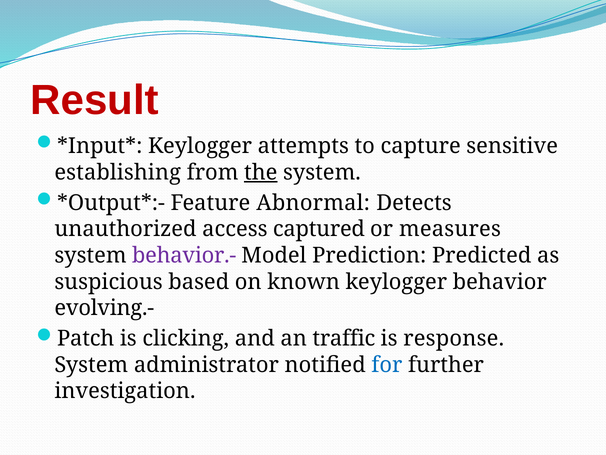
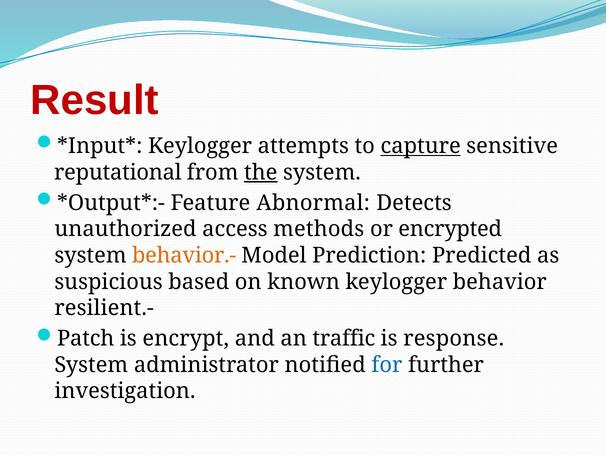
capture underline: none -> present (421, 146)
establishing: establishing -> reputational (118, 172)
captured: captured -> methods (319, 229)
measures: measures -> encrypted (450, 229)
behavior.- colour: purple -> orange (184, 255)
evolving.-: evolving.- -> resilient.- (104, 308)
clicking: clicking -> encrypt (186, 338)
